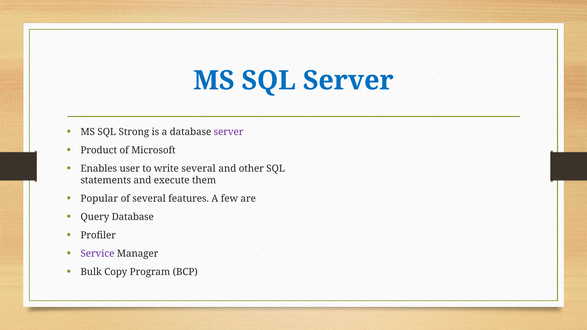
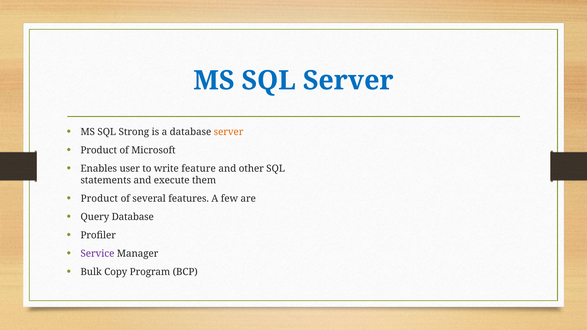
server colour: purple -> orange (229, 132)
write several: several -> feature (199, 169)
Popular: Popular -> Product (99, 199)
